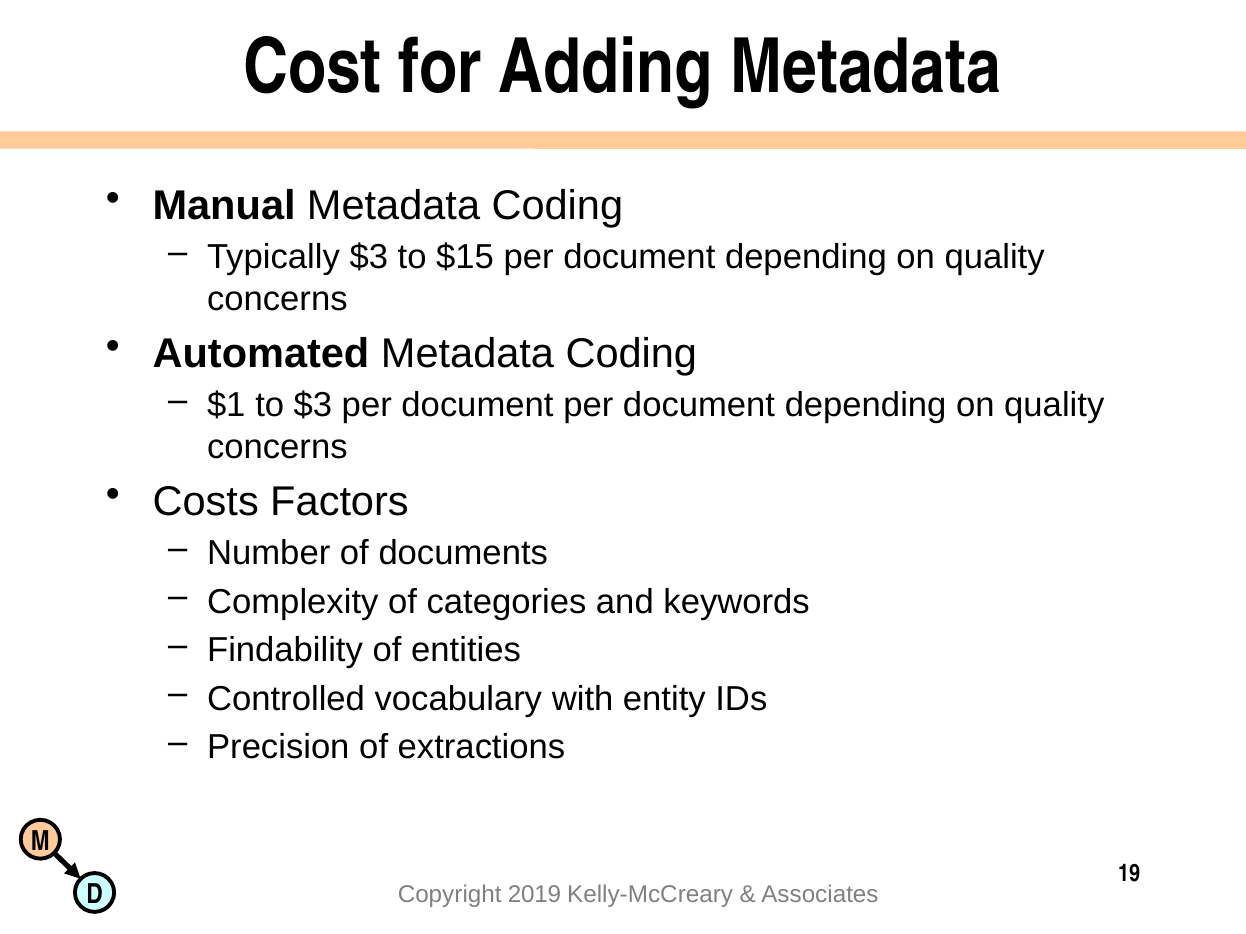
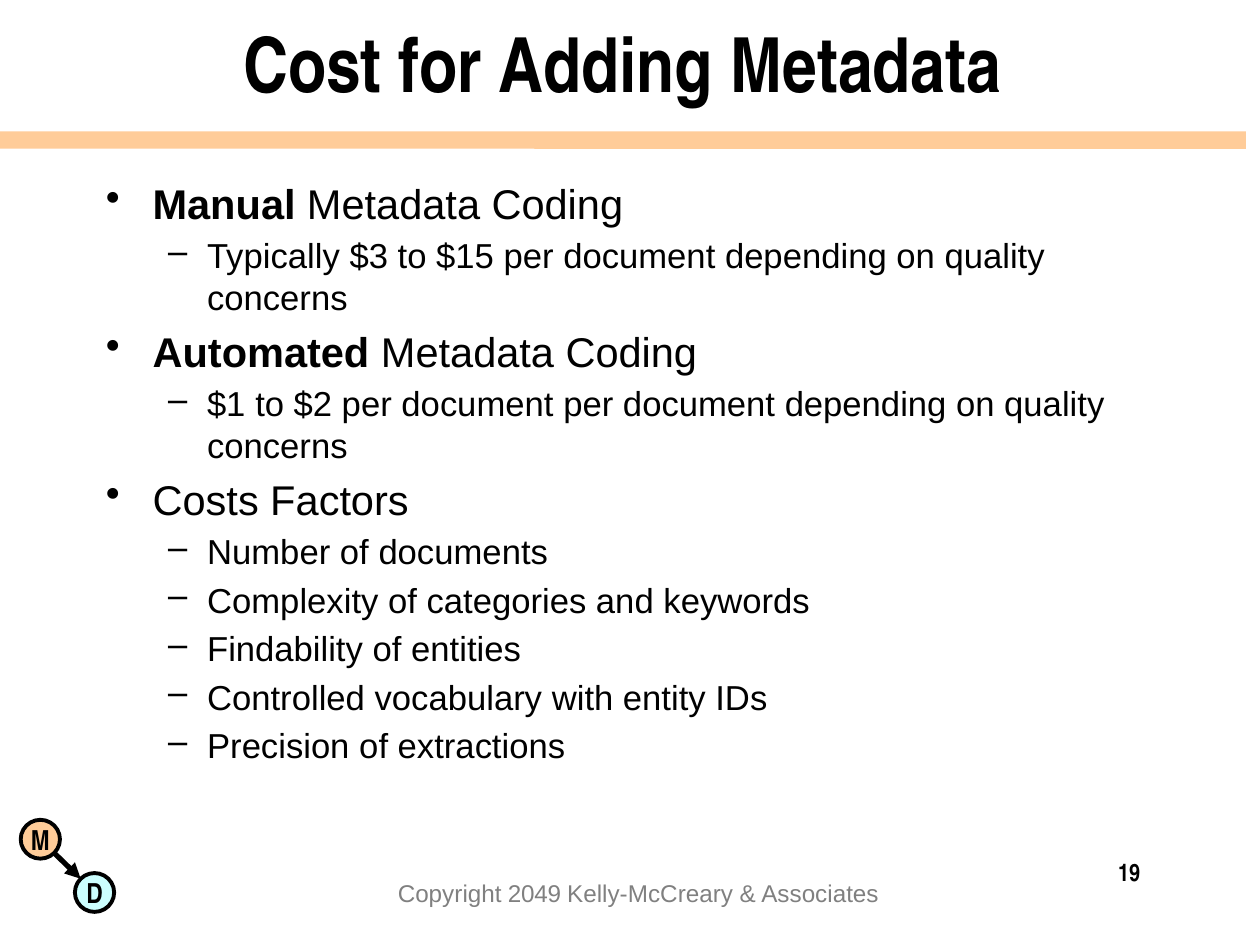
to $3: $3 -> $2 (313, 406)
2019: 2019 -> 2049 (534, 895)
